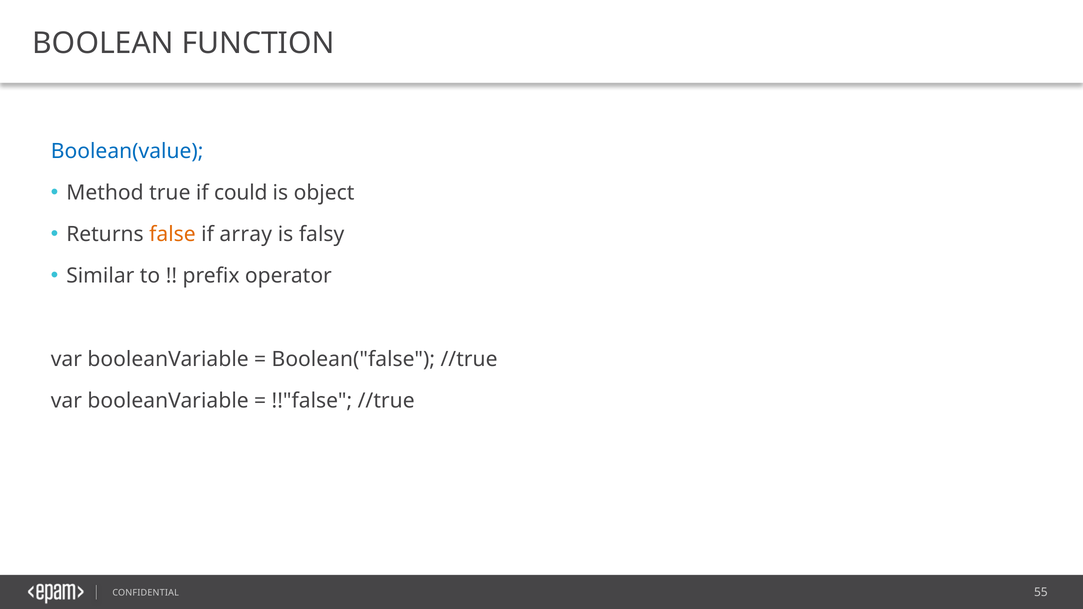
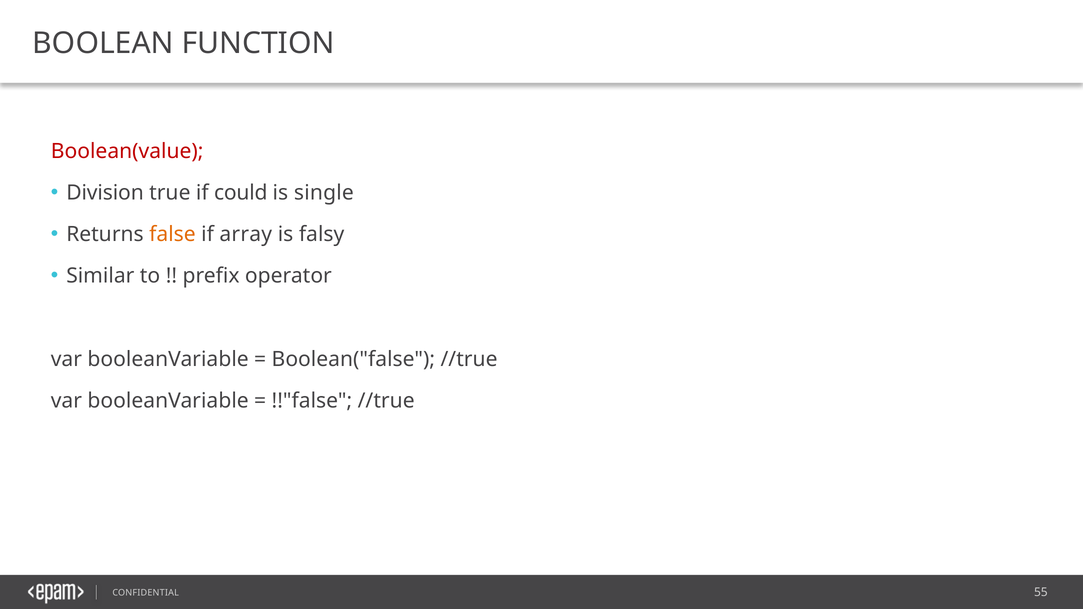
Boolean(value colour: blue -> red (127, 151)
Method: Method -> Division (105, 193)
object: object -> single (324, 193)
